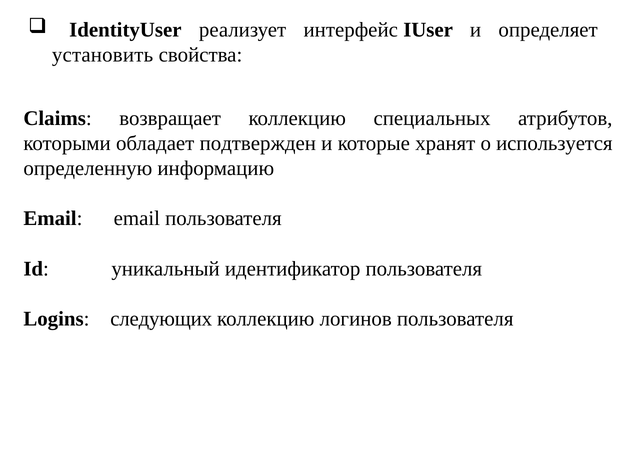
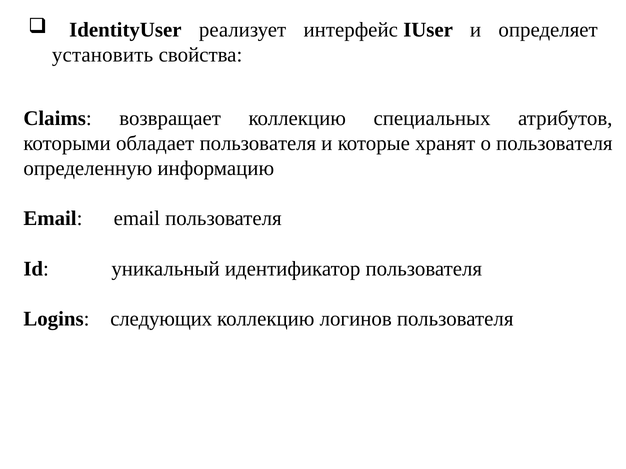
обладает подтвержден: подтвержден -> пользователя (258, 144)
о используется: используется -> пользователя (554, 144)
